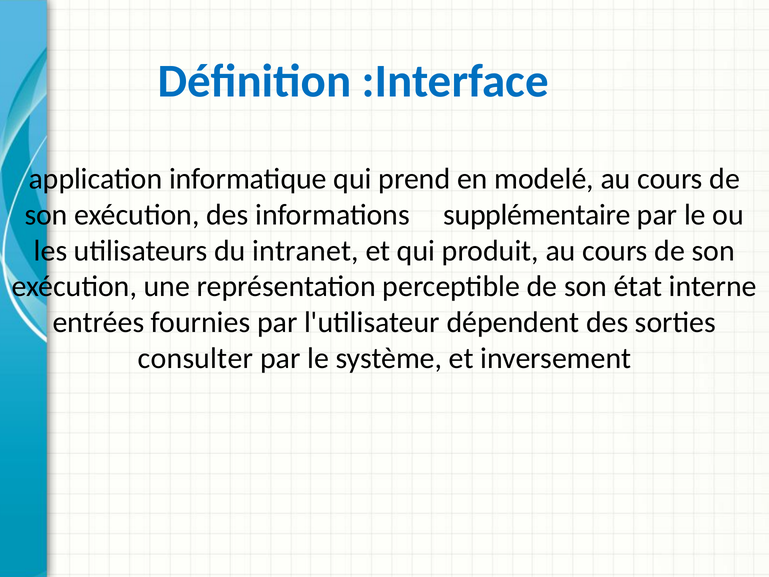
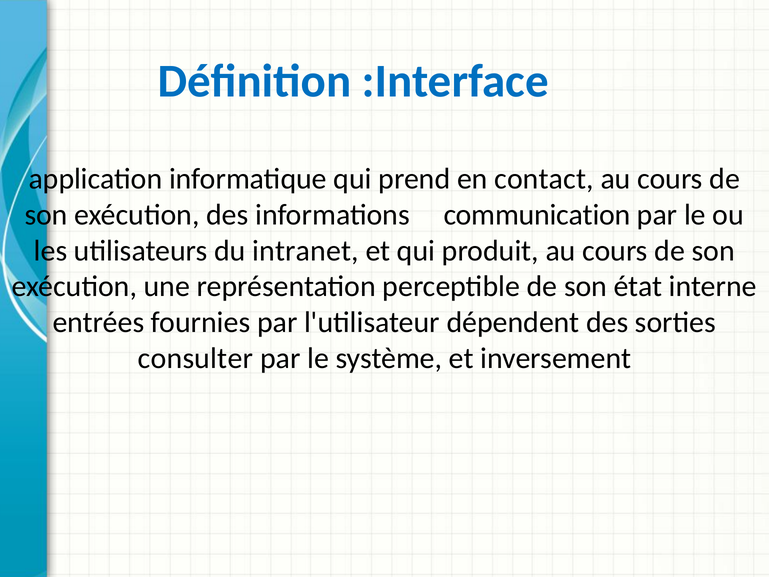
modelé: modelé -> contact (544, 179)
supplémentaire: supplémentaire -> communication (537, 215)
